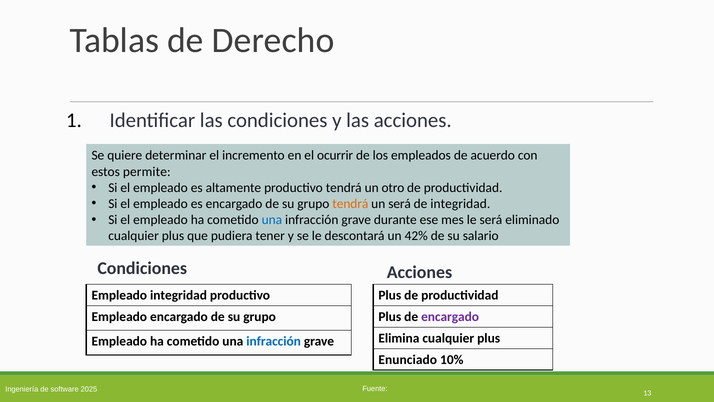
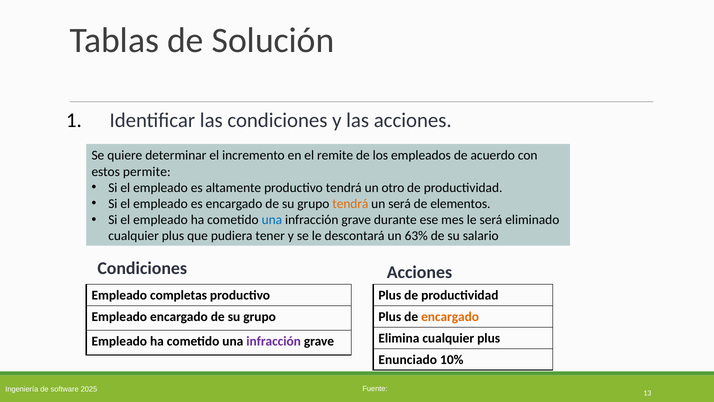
Derecho: Derecho -> Solución (273, 41)
ocurrir: ocurrir -> remite (335, 155)
de integridad: integridad -> elementos (460, 204)
42%: 42% -> 63% (416, 236)
Empleado integridad: integridad -> completas (179, 295)
encargado colour: purple -> orange (450, 316)
infracción colour: blue -> purple (274, 341)
